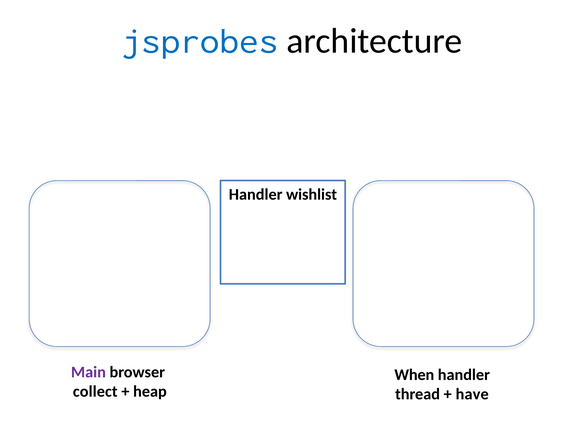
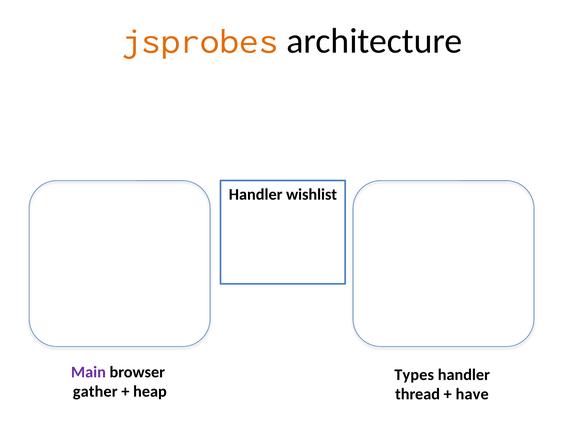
jsprobes colour: blue -> orange (200, 41)
When: When -> Types (414, 375)
collect: collect -> gather (95, 392)
